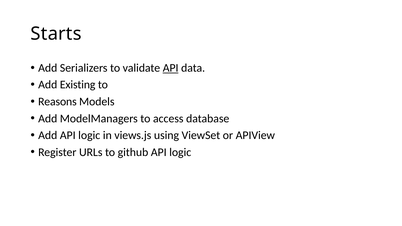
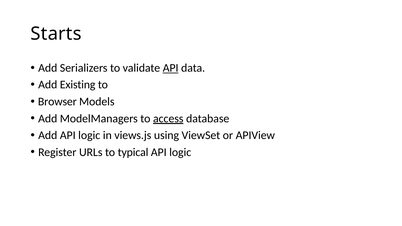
Reasons: Reasons -> Browser (57, 102)
access underline: none -> present (168, 119)
github: github -> typical (133, 152)
